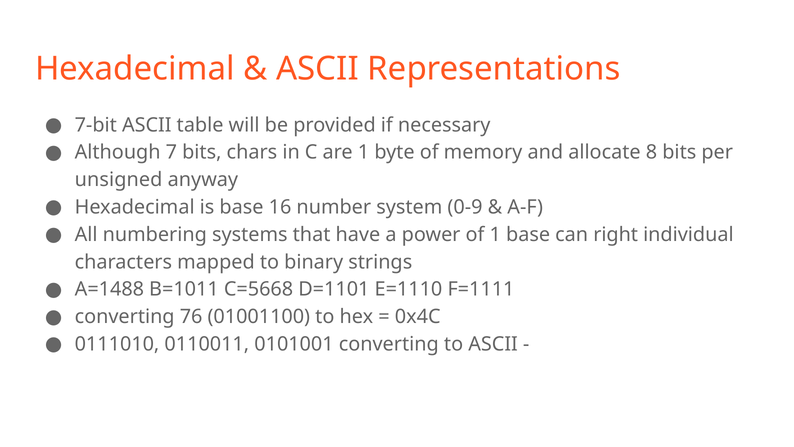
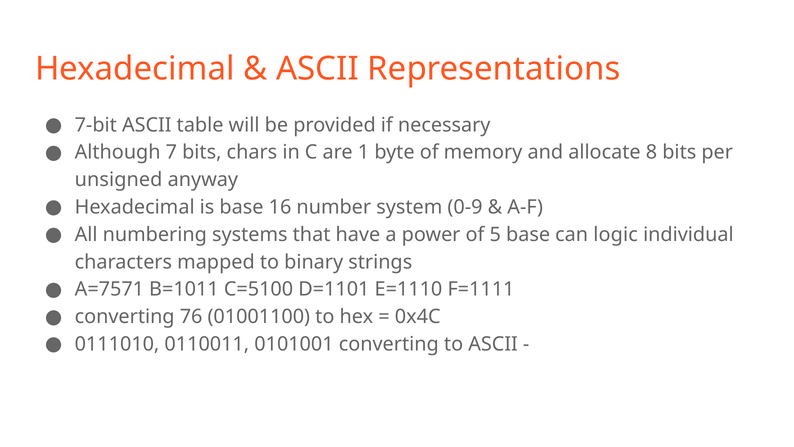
of 1: 1 -> 5 (495, 234)
right: right -> logic (616, 234)
A=1488: A=1488 -> A=7571 (109, 289)
C=5668: C=5668 -> C=5100 (259, 289)
